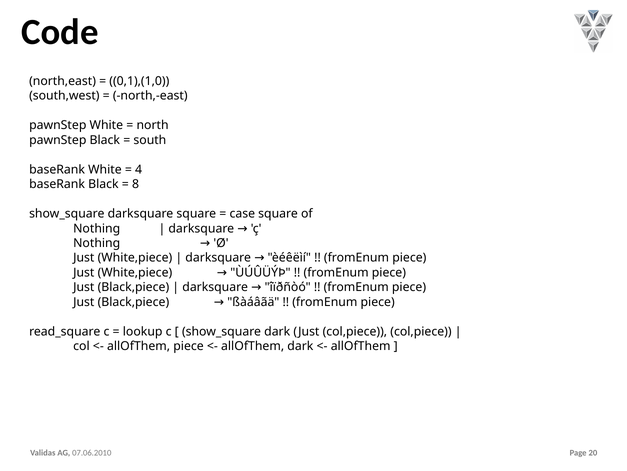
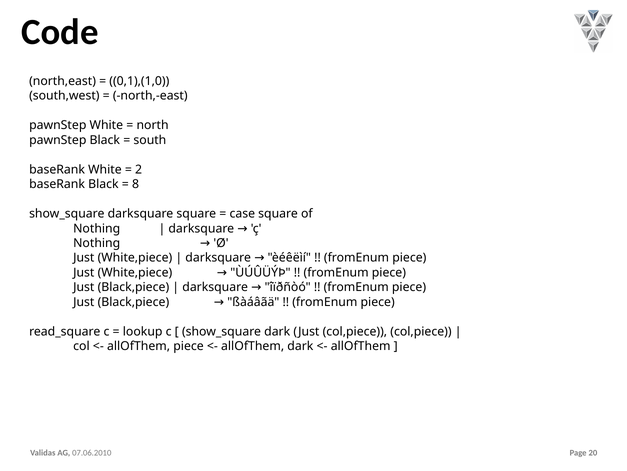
4: 4 -> 2 (139, 169)
